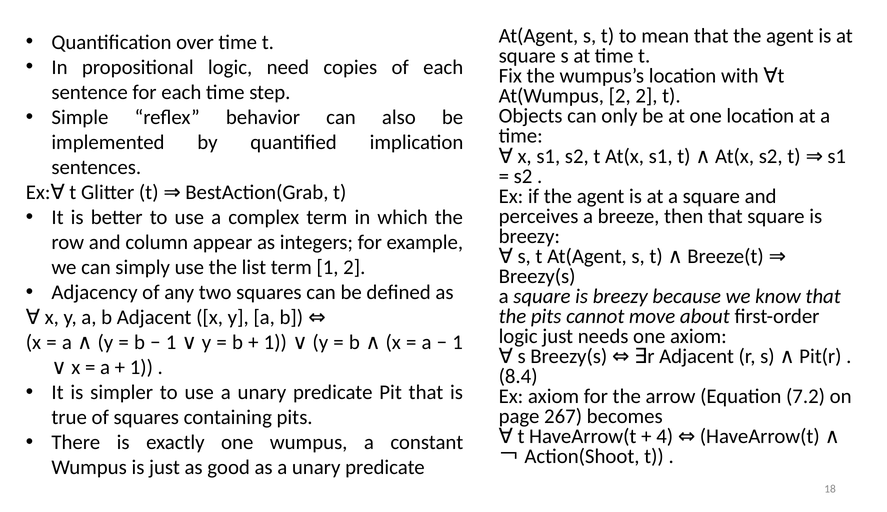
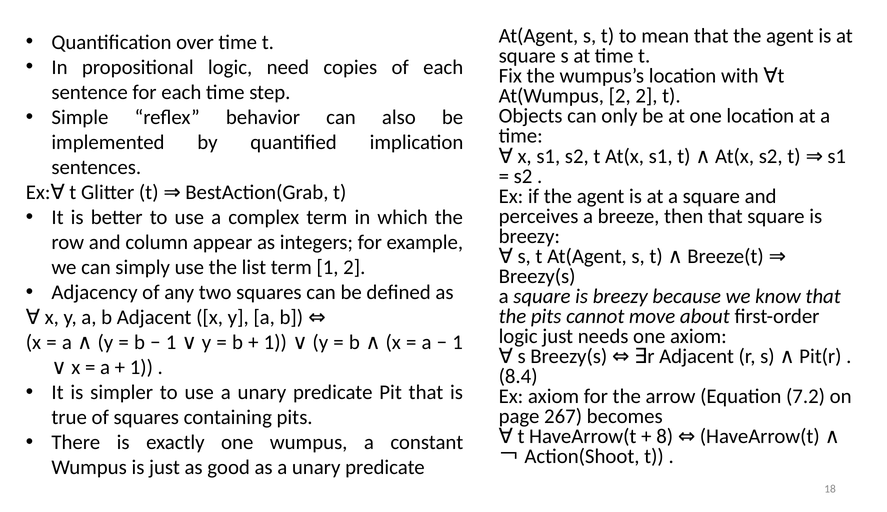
4: 4 -> 8 (665, 436)
